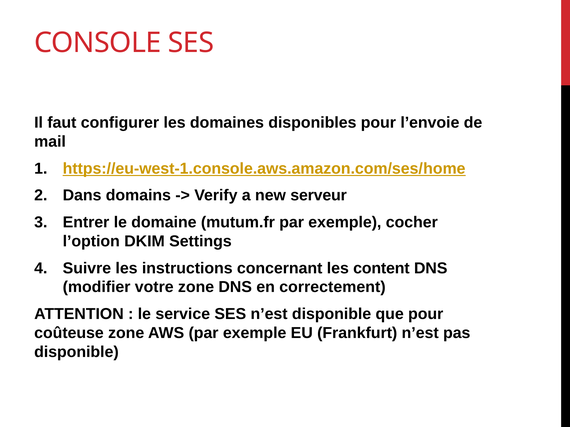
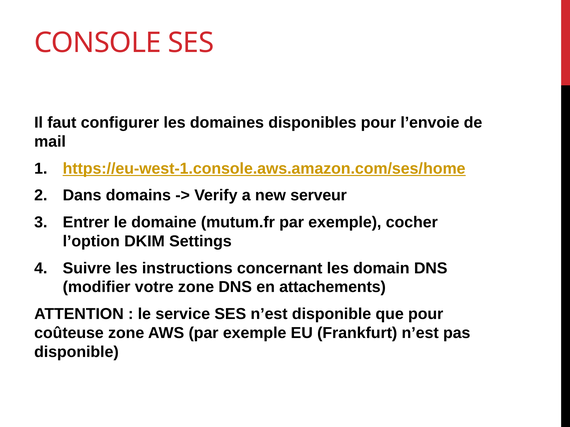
content: content -> domain (381, 268)
correctement: correctement -> attachements (333, 287)
